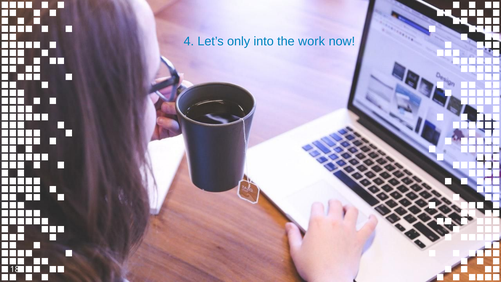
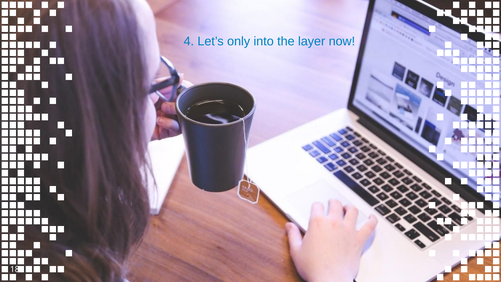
work: work -> layer (312, 41)
